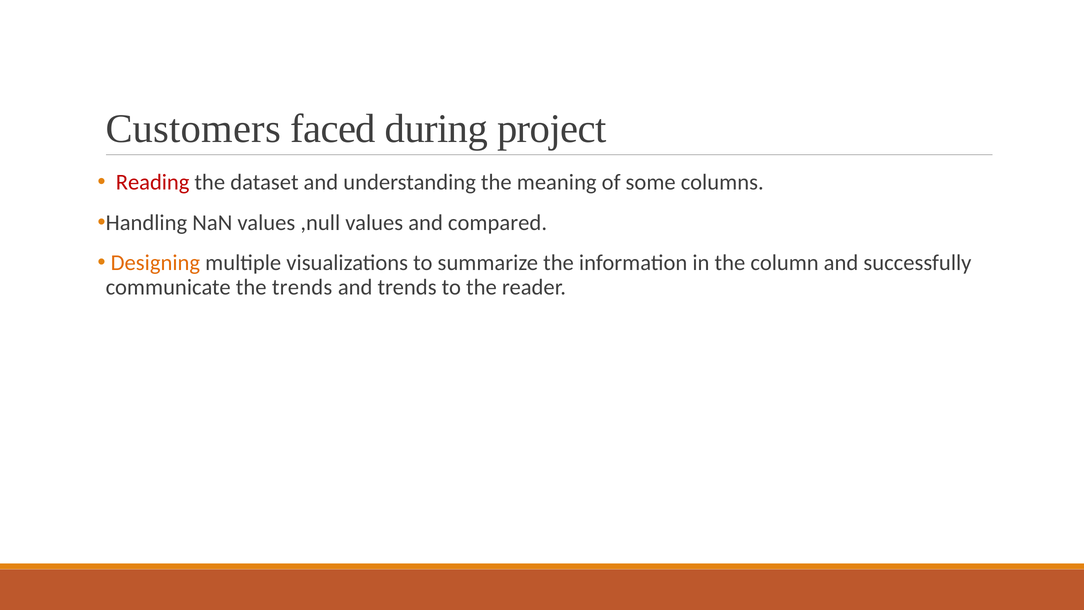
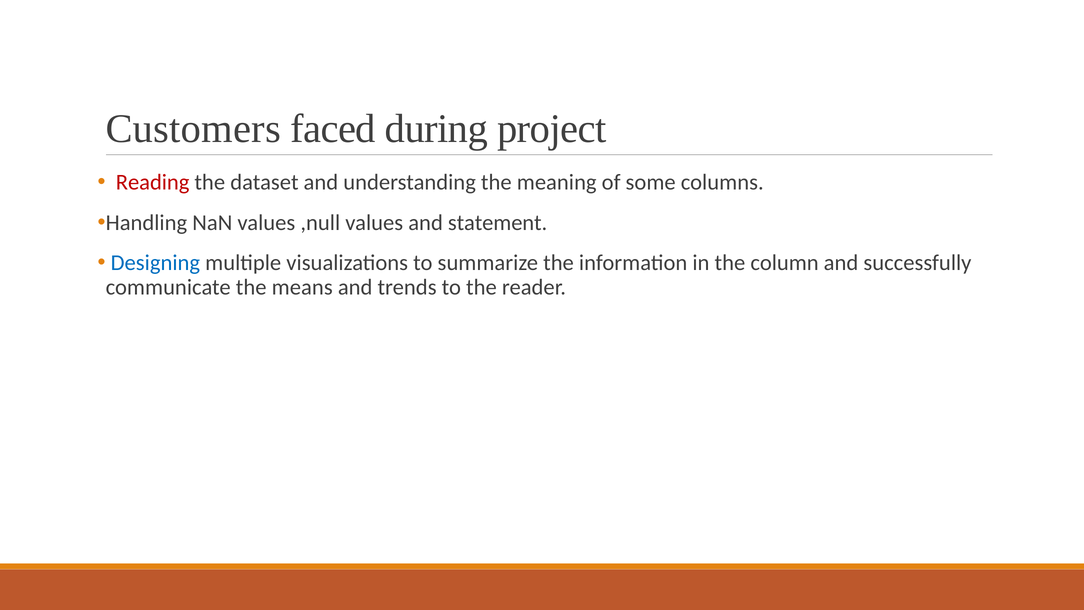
compared: compared -> statement (498, 222)
Designing colour: orange -> blue (155, 263)
the trends: trends -> means (302, 287)
